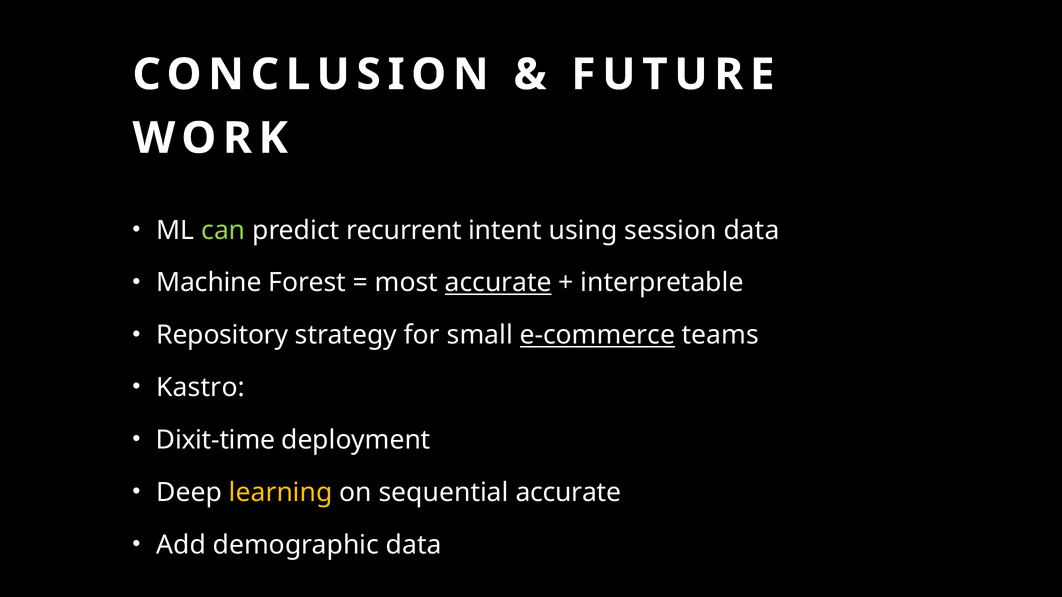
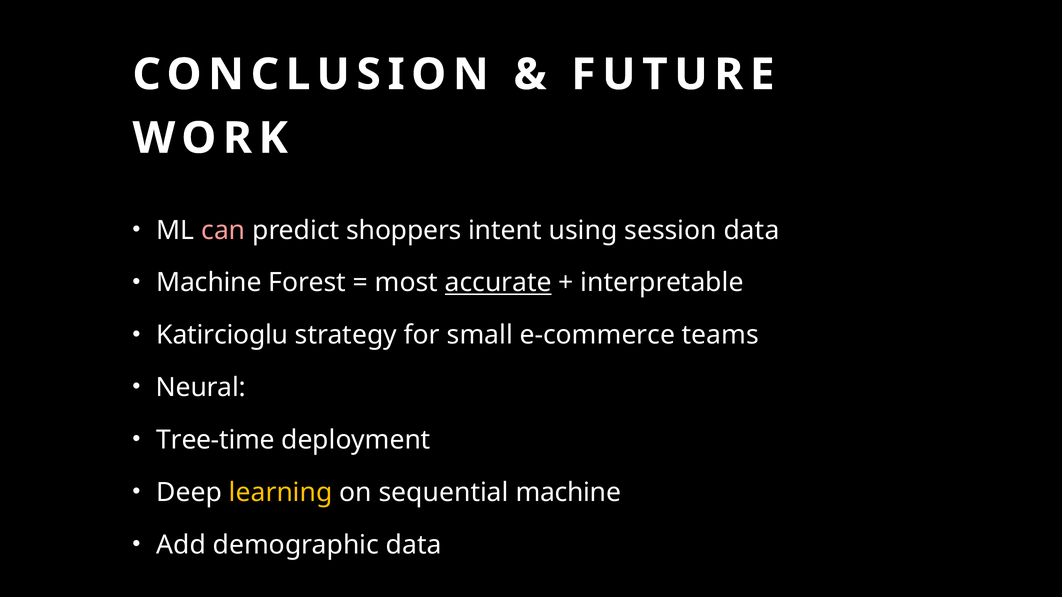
can colour: light green -> pink (223, 230)
recurrent: recurrent -> shoppers (404, 230)
Repository: Repository -> Katircioglu (222, 335)
e-commerce underline: present -> none (597, 335)
Kastro: Kastro -> Neural (201, 388)
Dixit-time: Dixit-time -> Tree-time (215, 440)
sequential accurate: accurate -> machine (568, 493)
